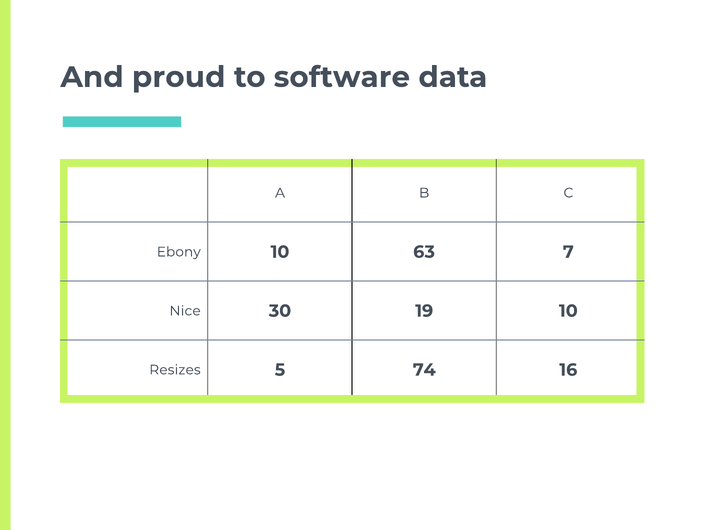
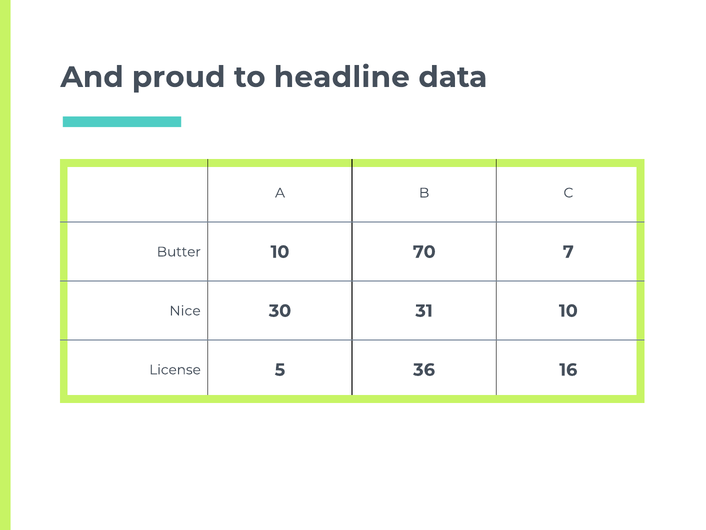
software: software -> headline (342, 77)
Ebony: Ebony -> Butter (179, 252)
63: 63 -> 70 (424, 252)
19: 19 -> 31 (424, 311)
Resizes: Resizes -> License (175, 369)
74: 74 -> 36 (424, 370)
